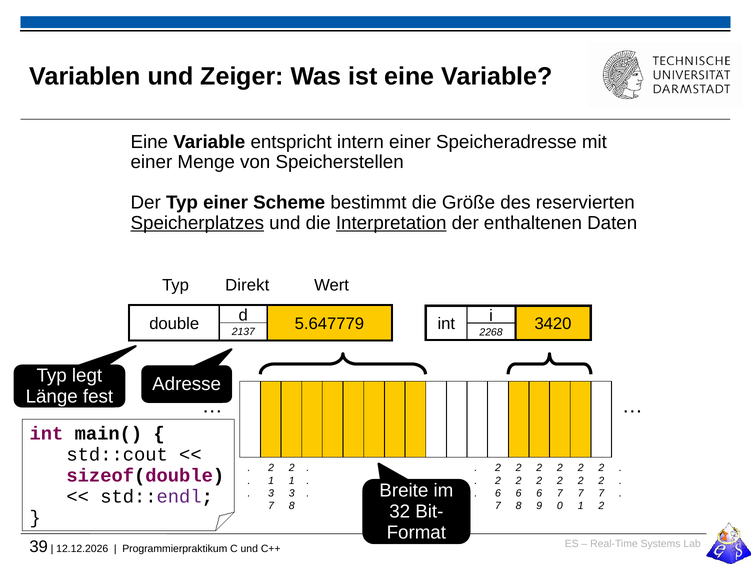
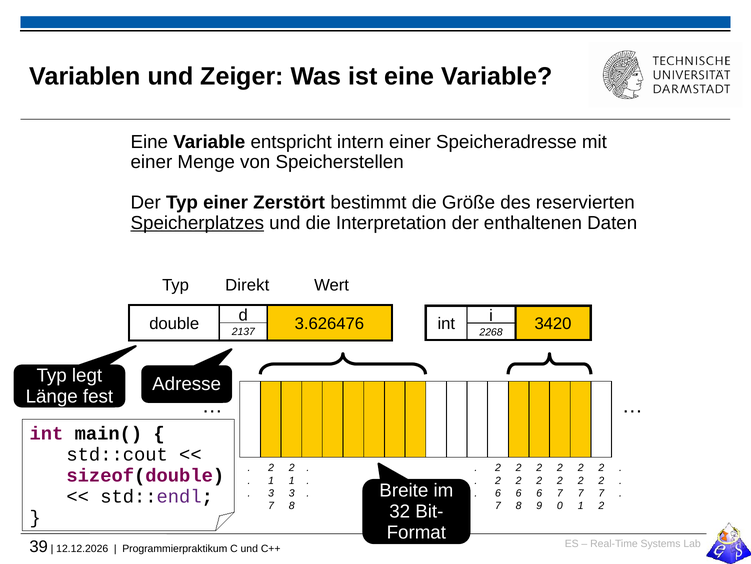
Scheme: Scheme -> Zerstört (289, 202)
Interpretation underline: present -> none (391, 223)
5.647779: 5.647779 -> 3.626476 (329, 324)
